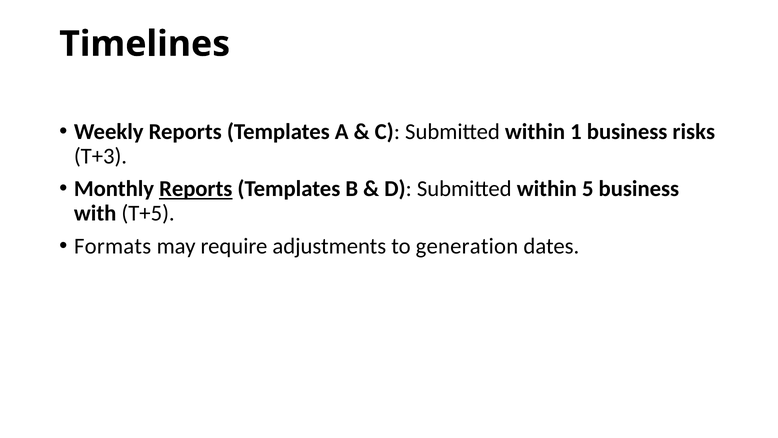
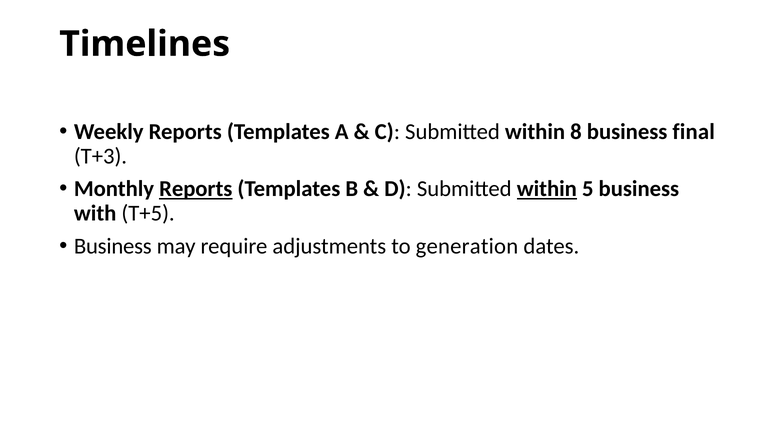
1: 1 -> 8 (576, 132)
risks: risks -> final (694, 132)
within underline: none -> present (547, 189)
Formats: Formats -> Business (113, 246)
